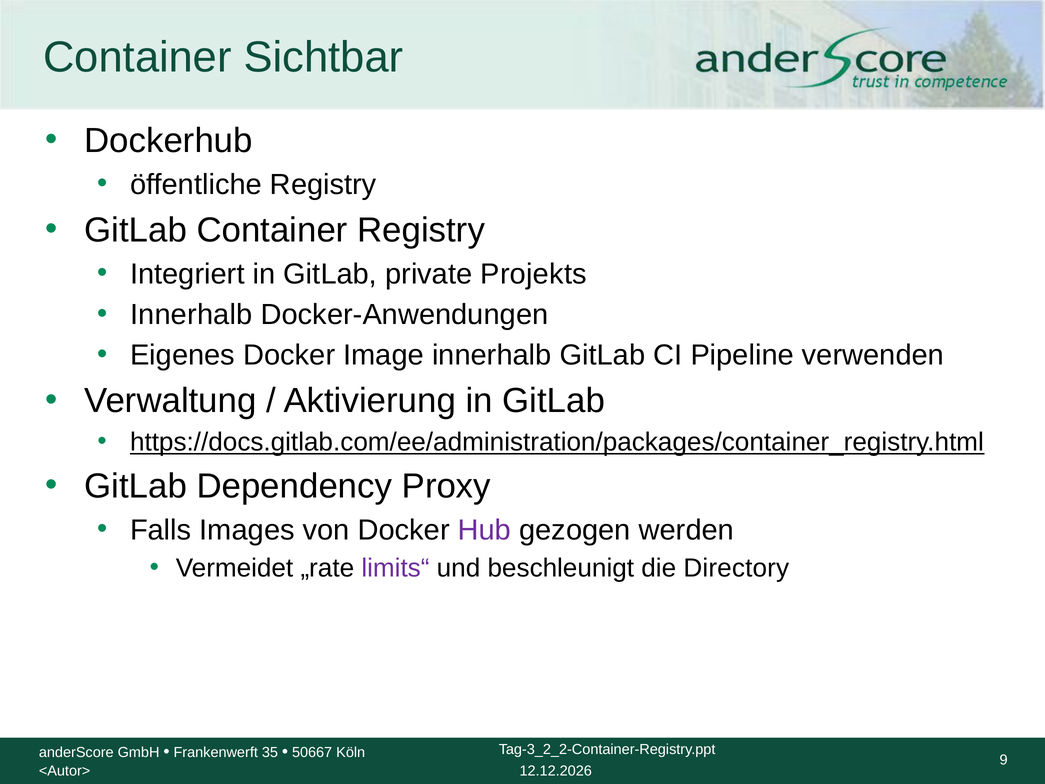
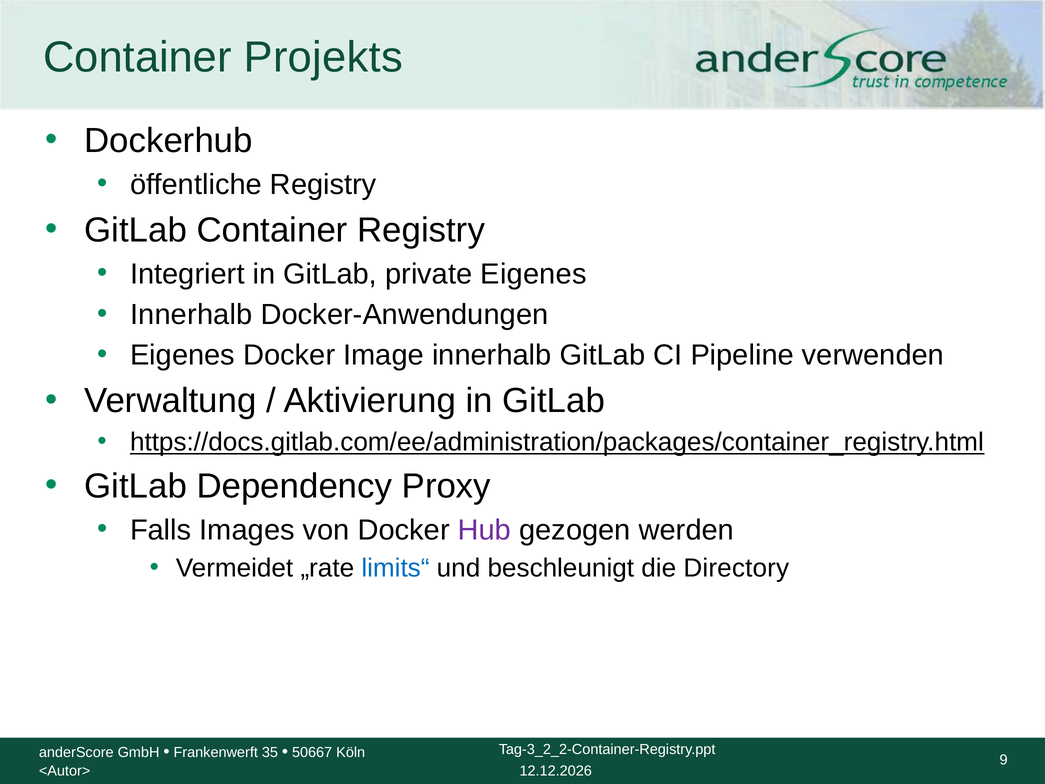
Sichtbar: Sichtbar -> Projekts (323, 57)
private Projekts: Projekts -> Eigenes (534, 274)
limits“ colour: purple -> blue (395, 568)
